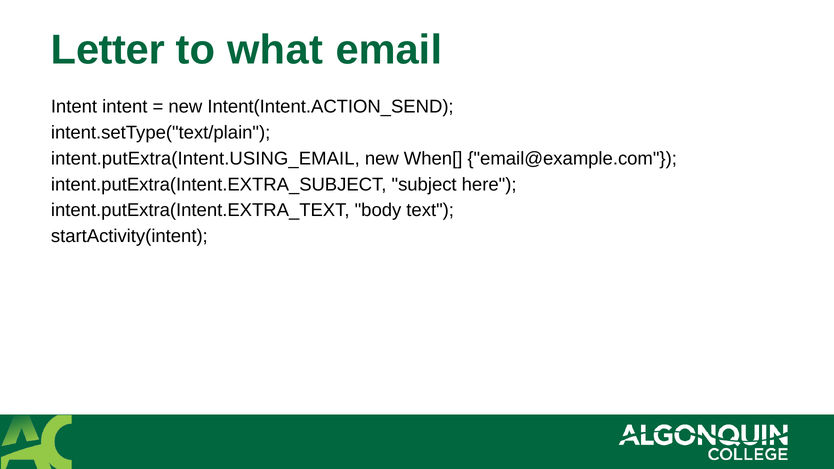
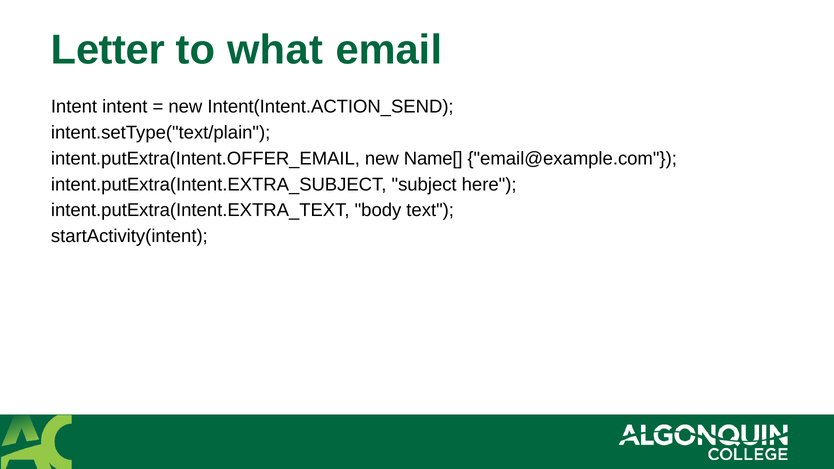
intent.putExtra(Intent.USING_EMAIL: intent.putExtra(Intent.USING_EMAIL -> intent.putExtra(Intent.OFFER_EMAIL (205, 159)
When[: When[ -> Name[ (433, 159)
